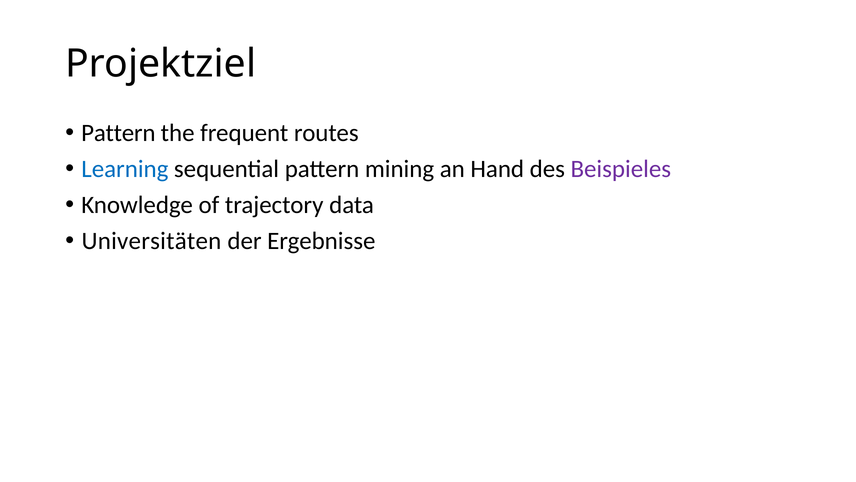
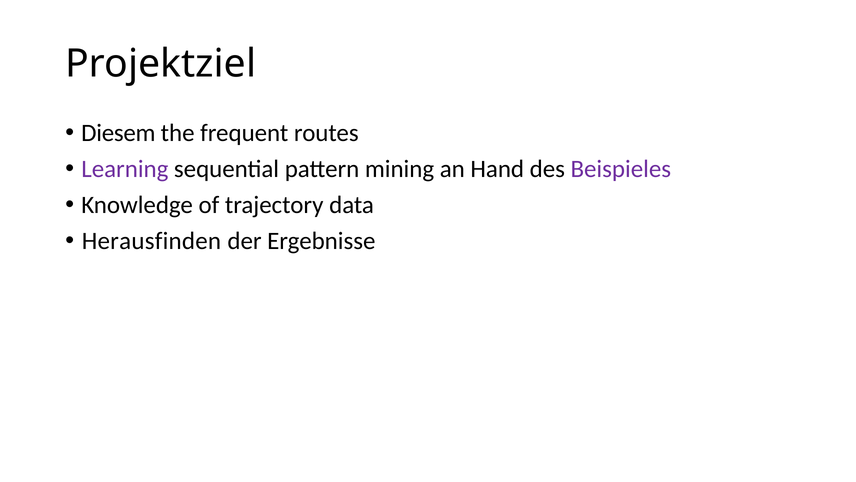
Pattern: Pattern -> Diesem (118, 133)
Learning colour: blue -> purple (125, 169)
Universitäten: Universitäten -> Herausfinden (151, 241)
